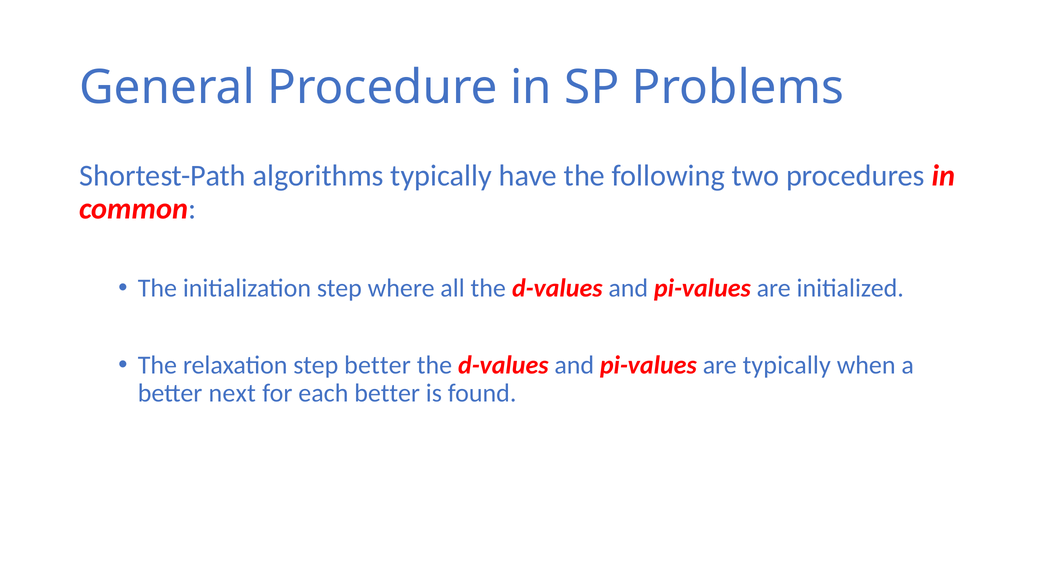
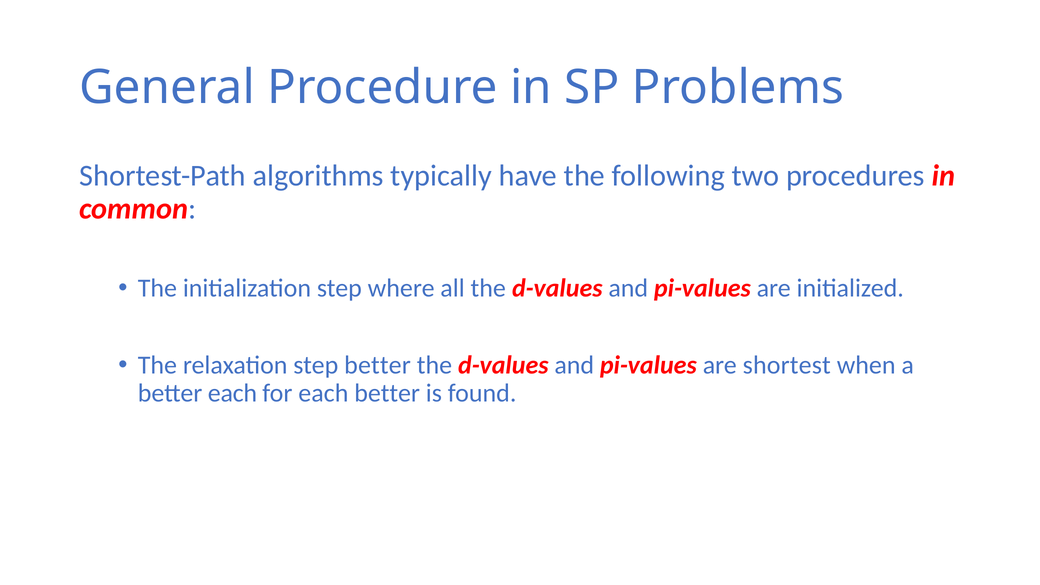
are typically: typically -> shortest (787, 365)
better next: next -> each (232, 393)
